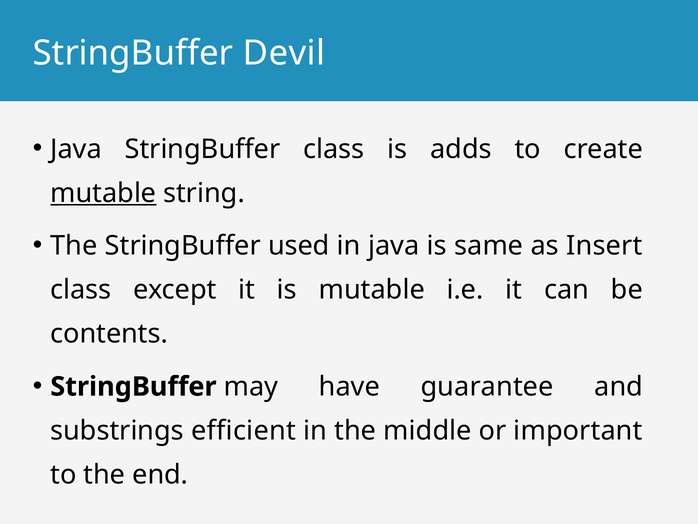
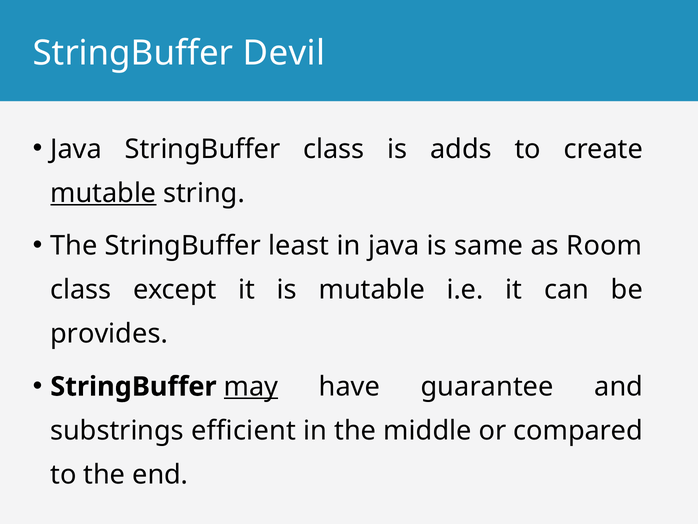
used: used -> least (299, 246)
Insert: Insert -> Room (604, 246)
contents: contents -> provides (109, 334)
may underline: none -> present (251, 386)
important: important -> compared (578, 430)
